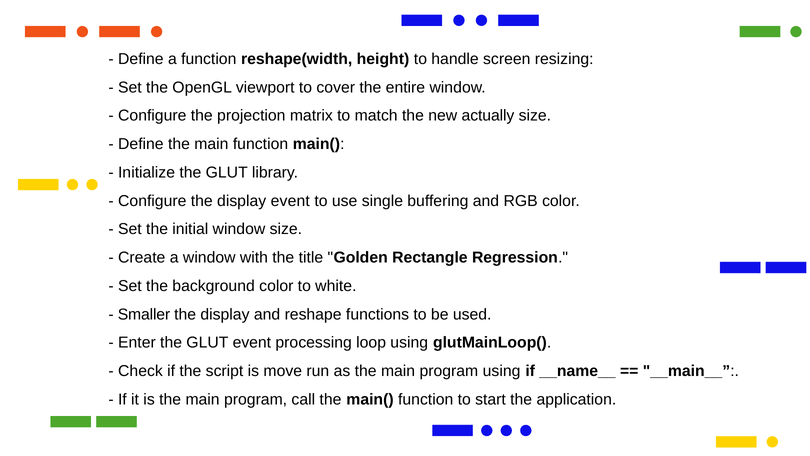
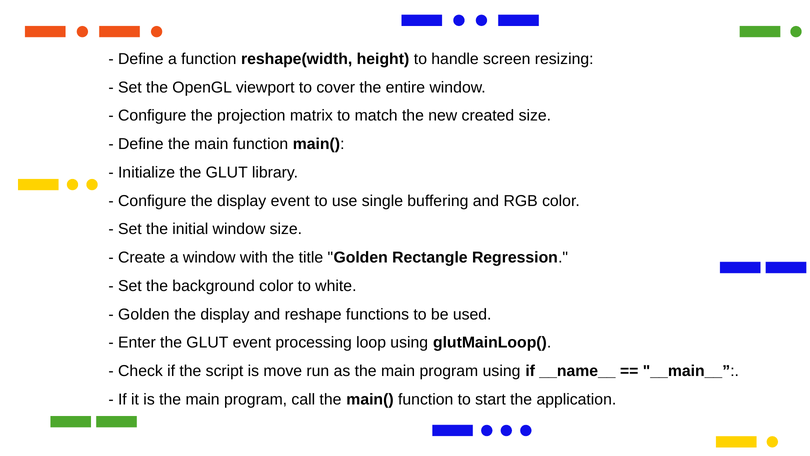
actually: actually -> created (488, 116)
Smaller: Smaller -> Golden (144, 314)
